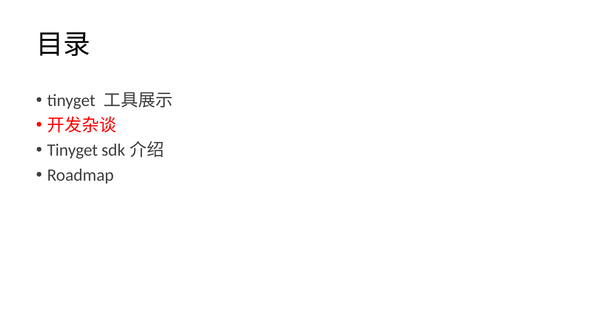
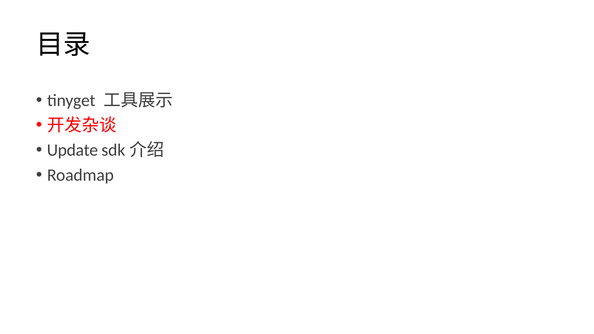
Tinyget: Tinyget -> Update (72, 150)
